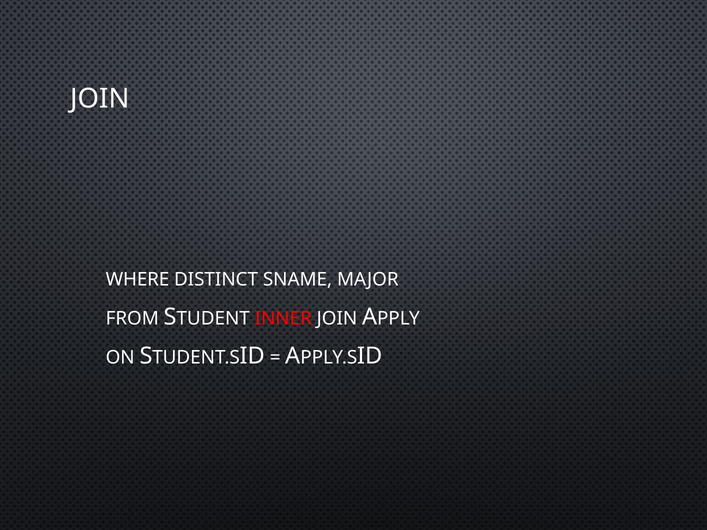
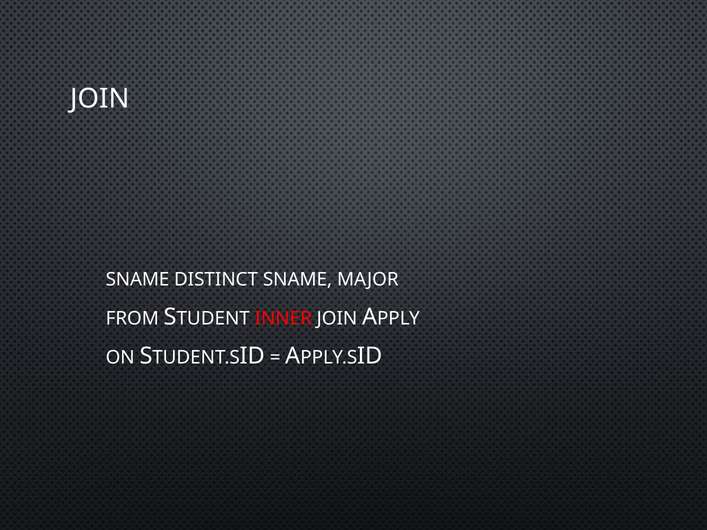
WHERE: WHERE -> SNAME (138, 280)
